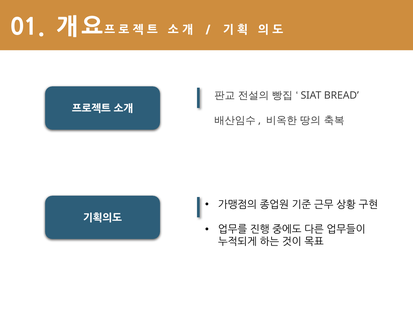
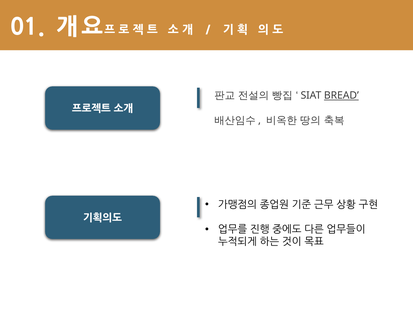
BREAD underline: none -> present (341, 95)
